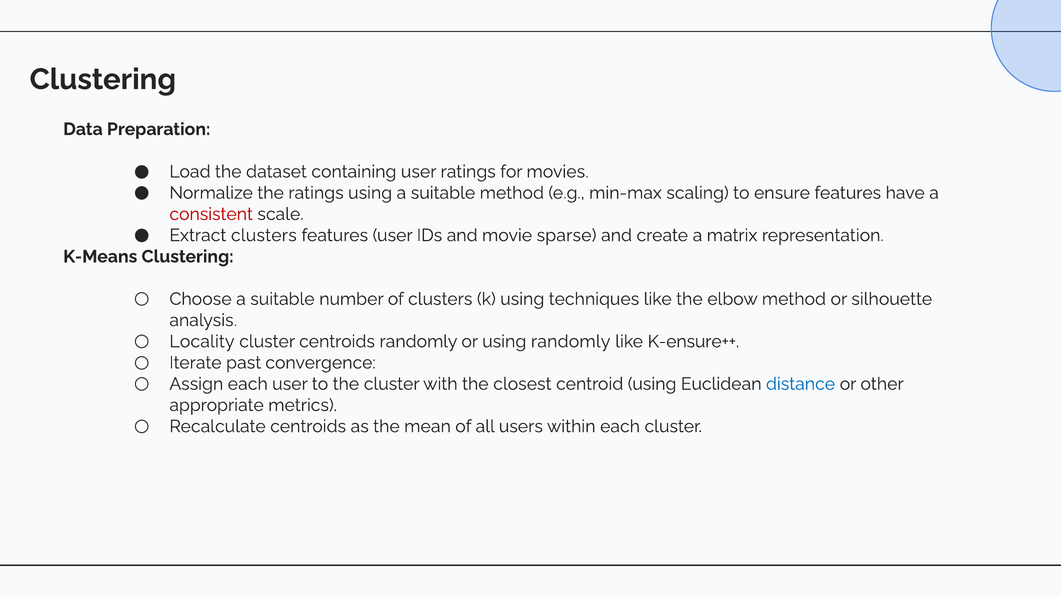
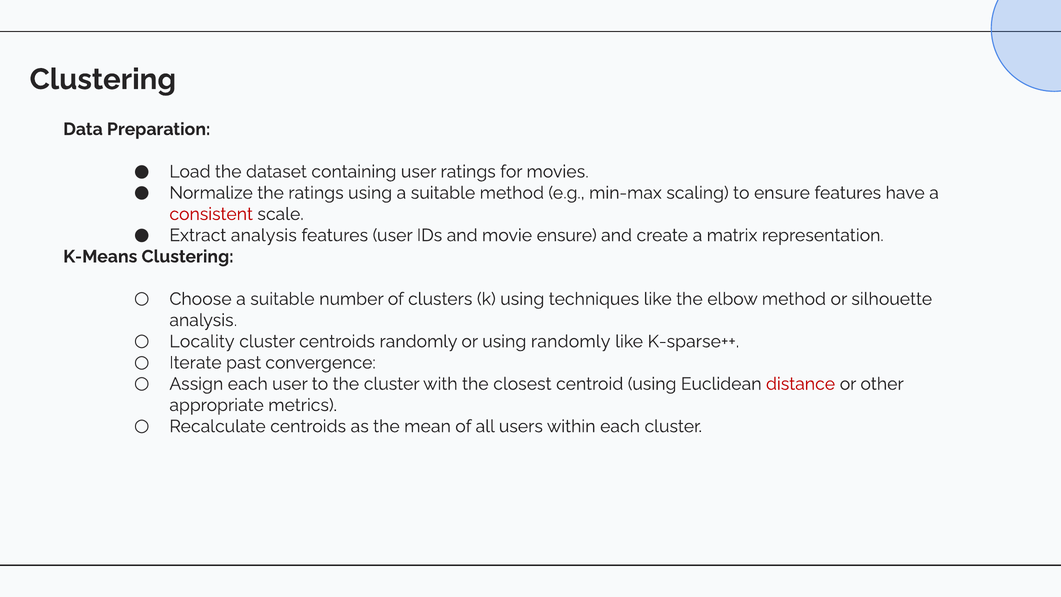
Extract clusters: clusters -> analysis (264, 235)
movie sparse: sparse -> ensure (567, 235)
K-ensure++: K-ensure++ -> K-sparse++ (693, 341)
distance colour: blue -> red (801, 384)
